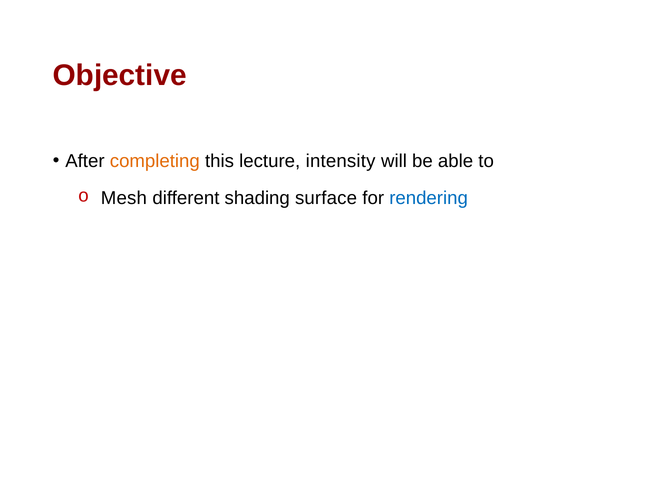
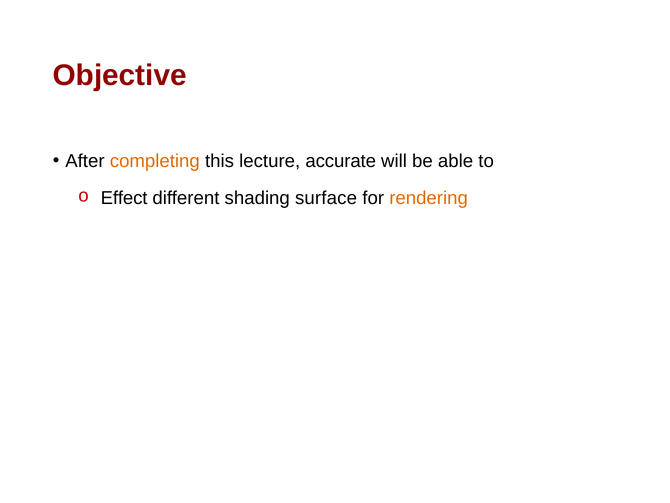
intensity: intensity -> accurate (341, 161)
Mesh: Mesh -> Effect (124, 198)
rendering colour: blue -> orange (429, 198)
